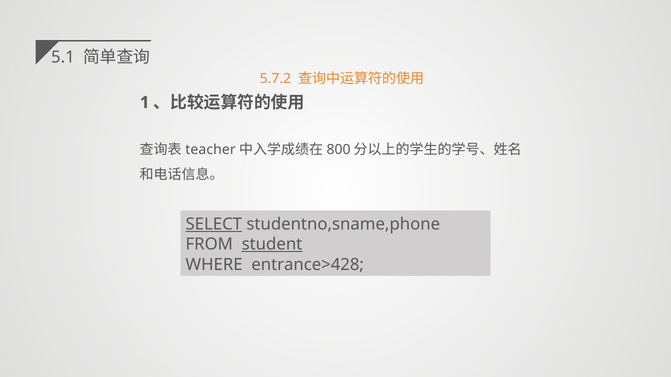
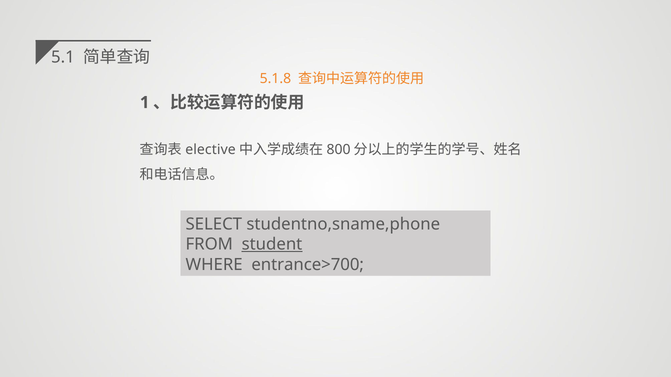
5.7.2: 5.7.2 -> 5.1.8 (275, 79)
teacher: teacher -> elective (211, 150)
SELECT underline: present -> none (214, 225)
entrance>428: entrance>428 -> entrance>700 (308, 265)
